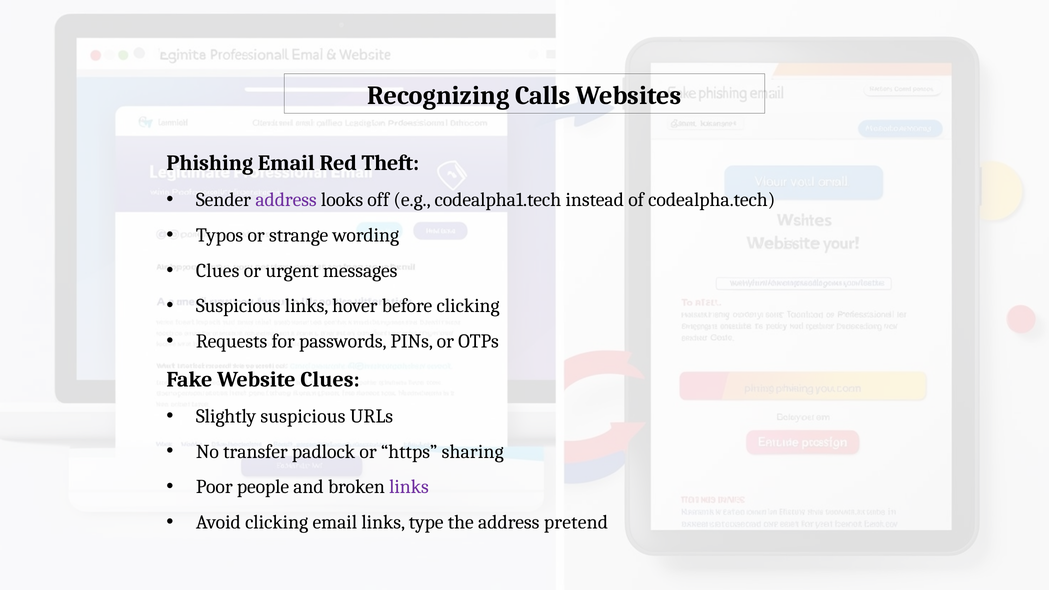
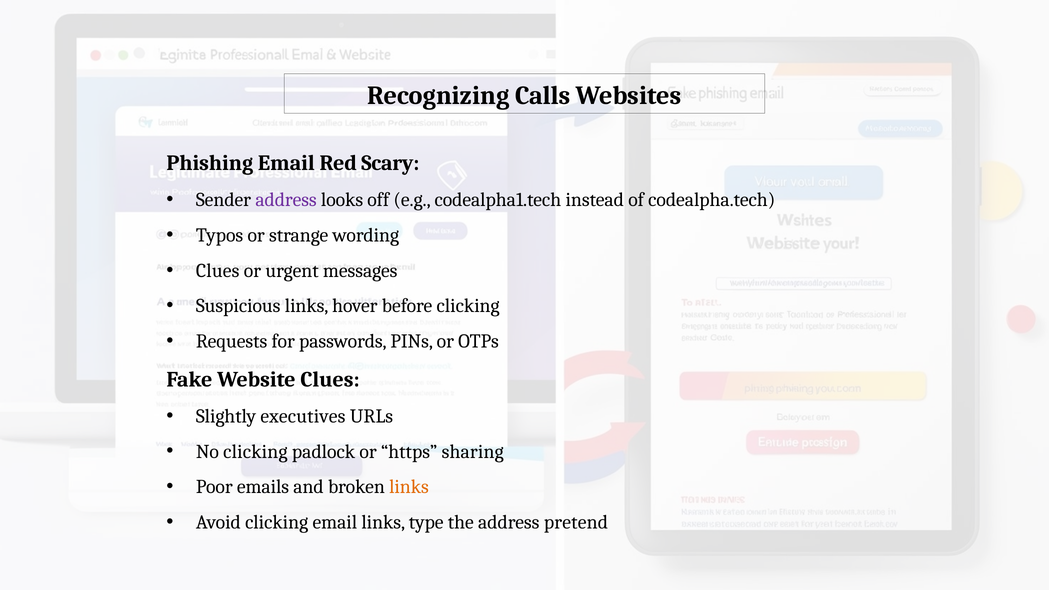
Theft: Theft -> Scary (390, 163)
Slightly suspicious: suspicious -> executives (303, 416)
No transfer: transfer -> clicking (255, 452)
people: people -> emails (263, 487)
links colour: purple -> orange (409, 487)
